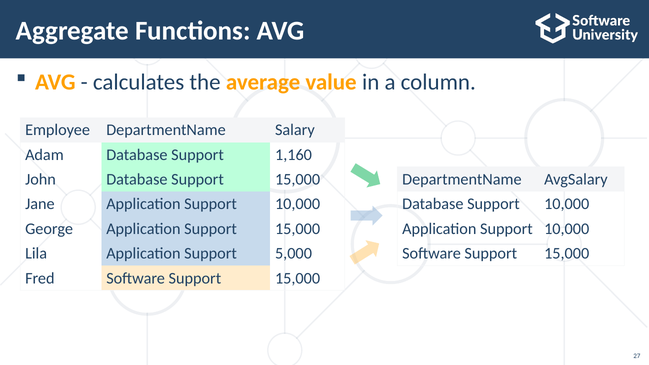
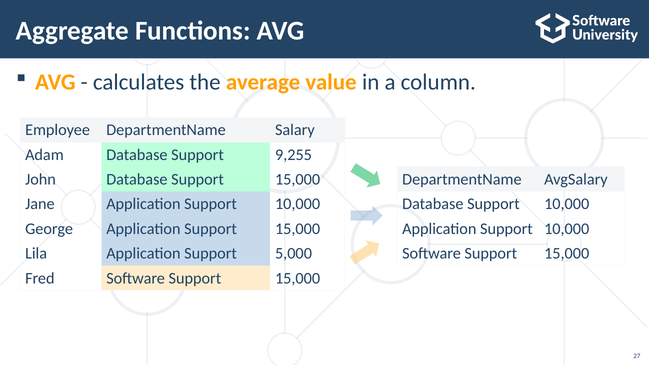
1,160: 1,160 -> 9,255 (293, 155)
